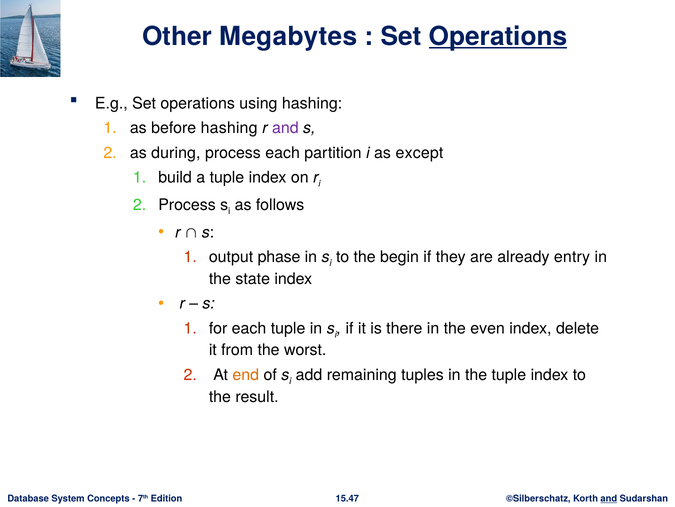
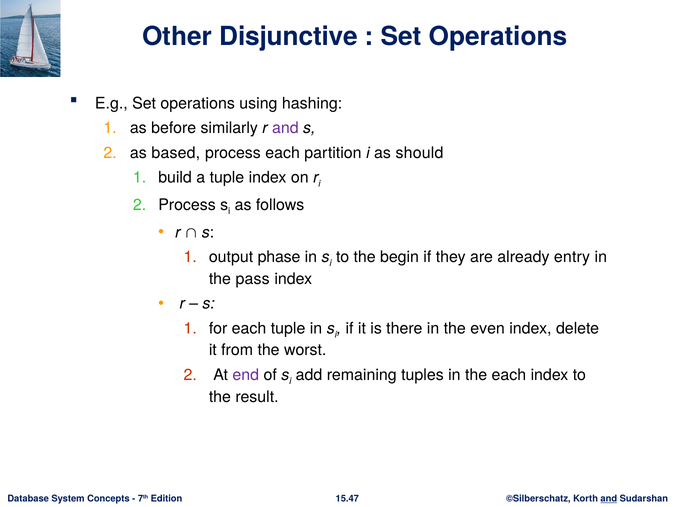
Megabytes: Megabytes -> Disjunctive (289, 36)
Operations underline: present -> none (498, 36)
before hashing: hashing -> similarly (229, 128)
during: during -> based (176, 153)
except: except -> should (419, 153)
state: state -> pass (253, 279)
end colour: orange -> purple (246, 374)
the tuple: tuple -> each (509, 374)
